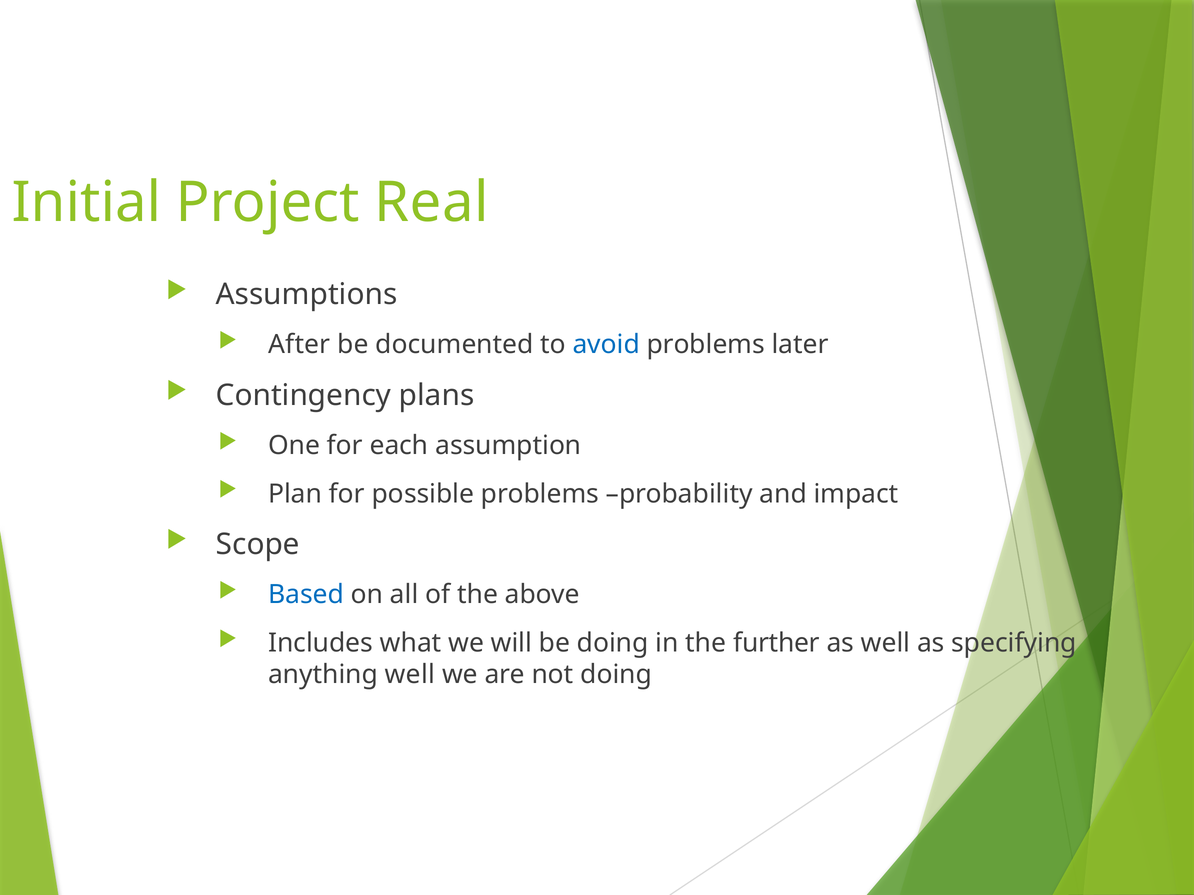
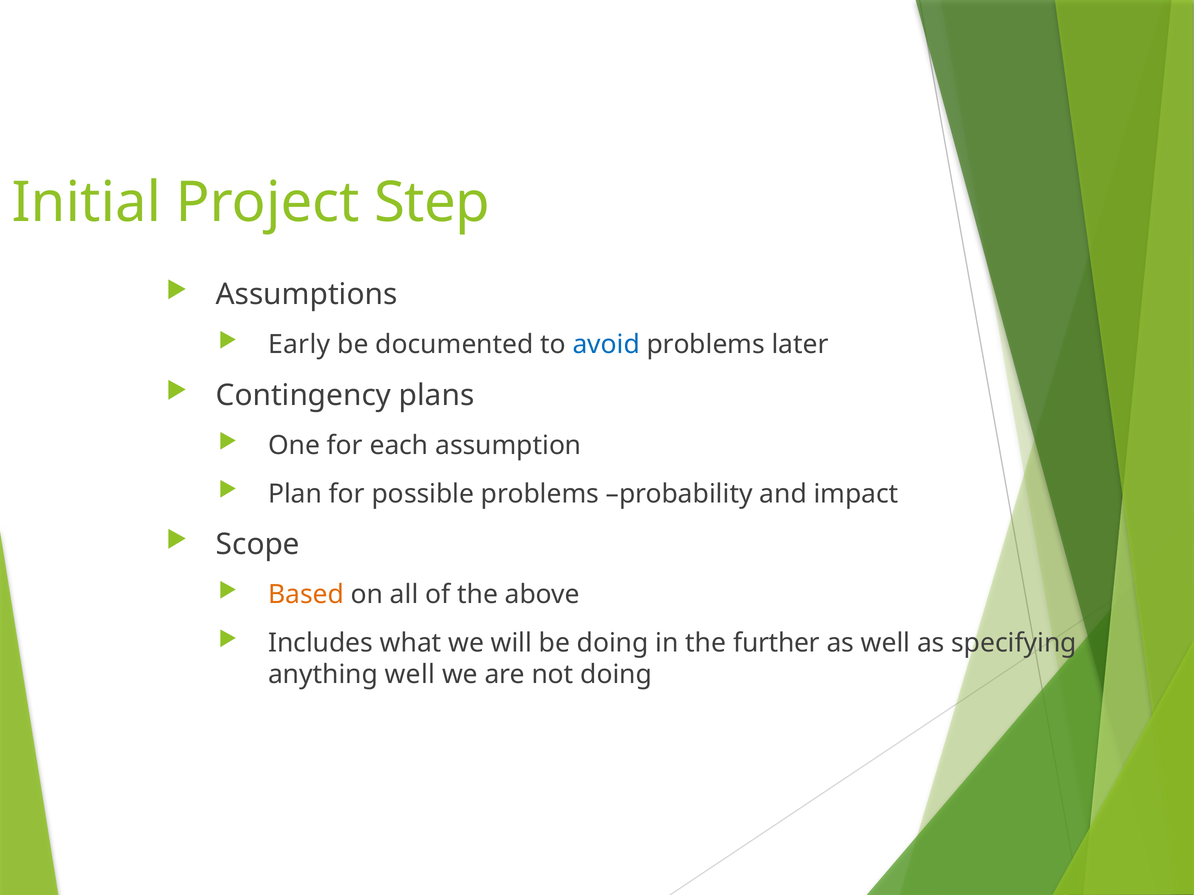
Real: Real -> Step (432, 203)
After: After -> Early (299, 345)
Based colour: blue -> orange (306, 595)
